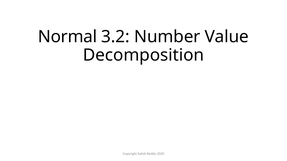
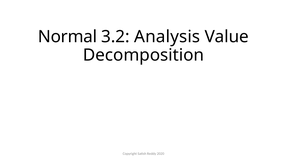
Number: Number -> Analysis (167, 37)
